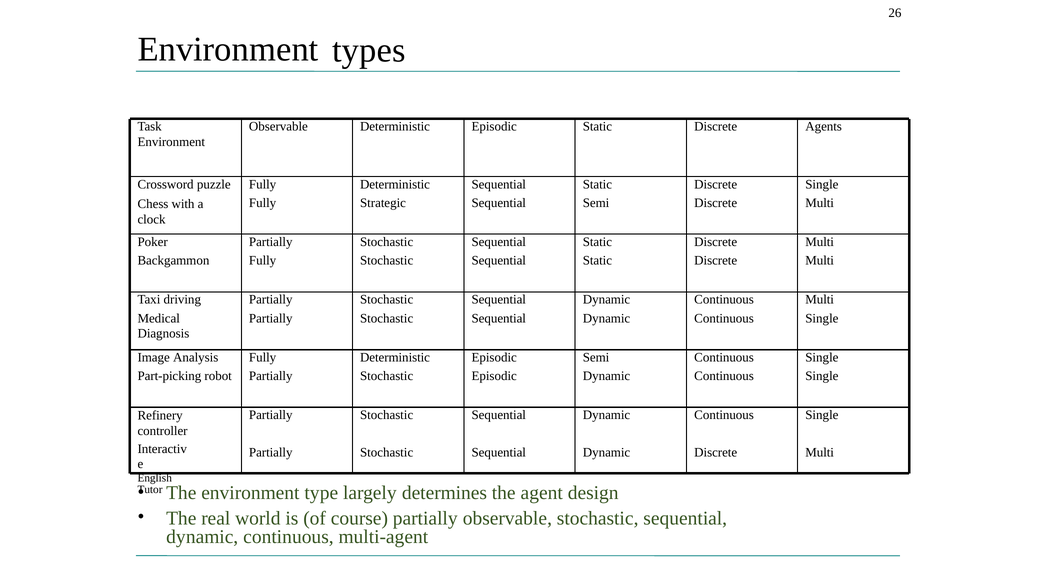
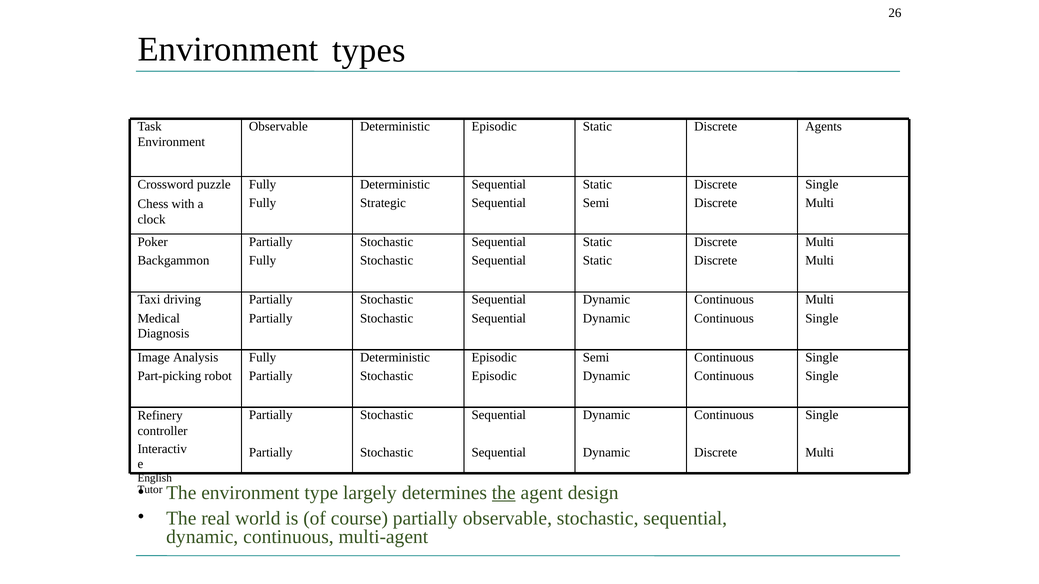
the underline: none -> present (504, 493)
